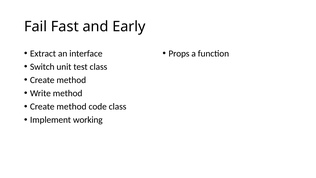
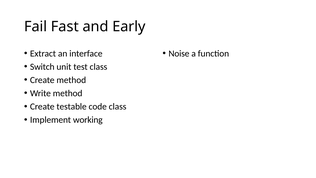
Props: Props -> Noise (179, 53)
method: method -> testable (72, 106)
